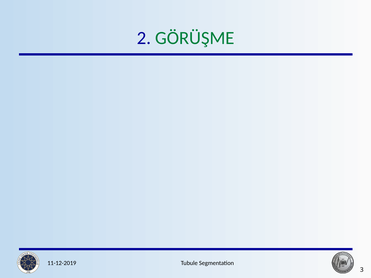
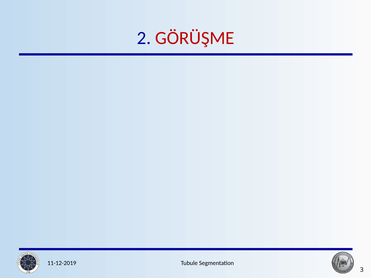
GÖRÜŞME colour: green -> red (195, 38)
